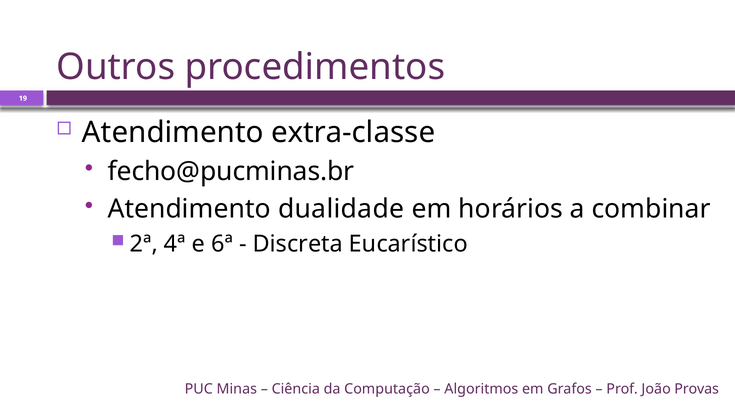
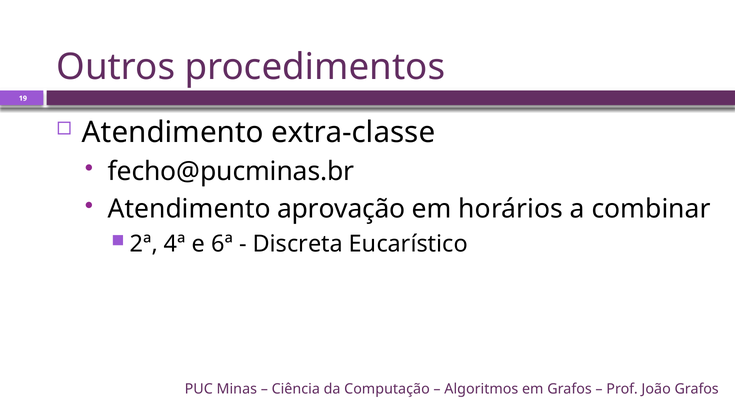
dualidade: dualidade -> aprovação (341, 209)
João Provas: Provas -> Grafos (697, 389)
